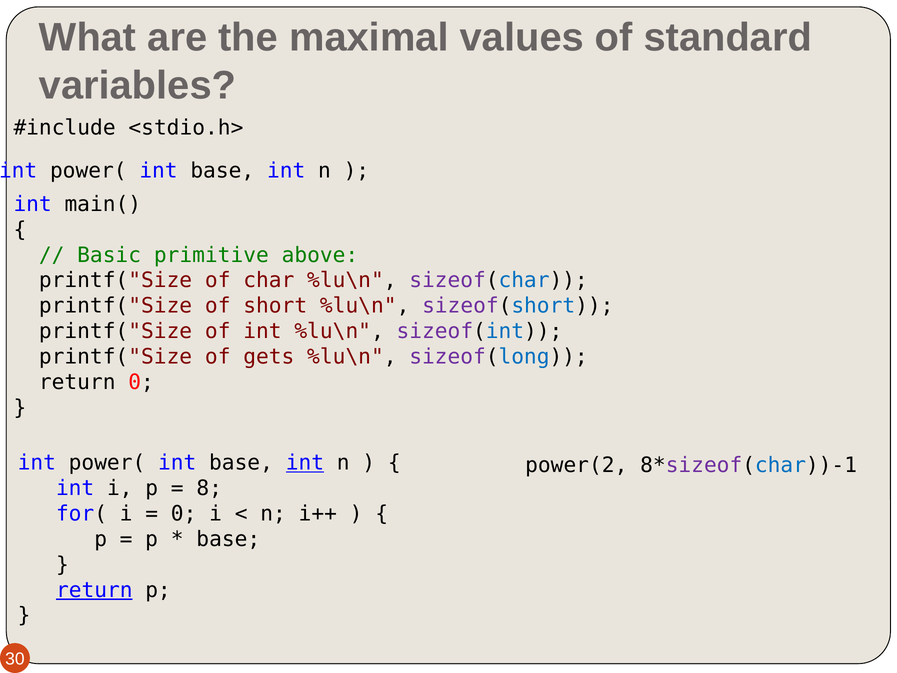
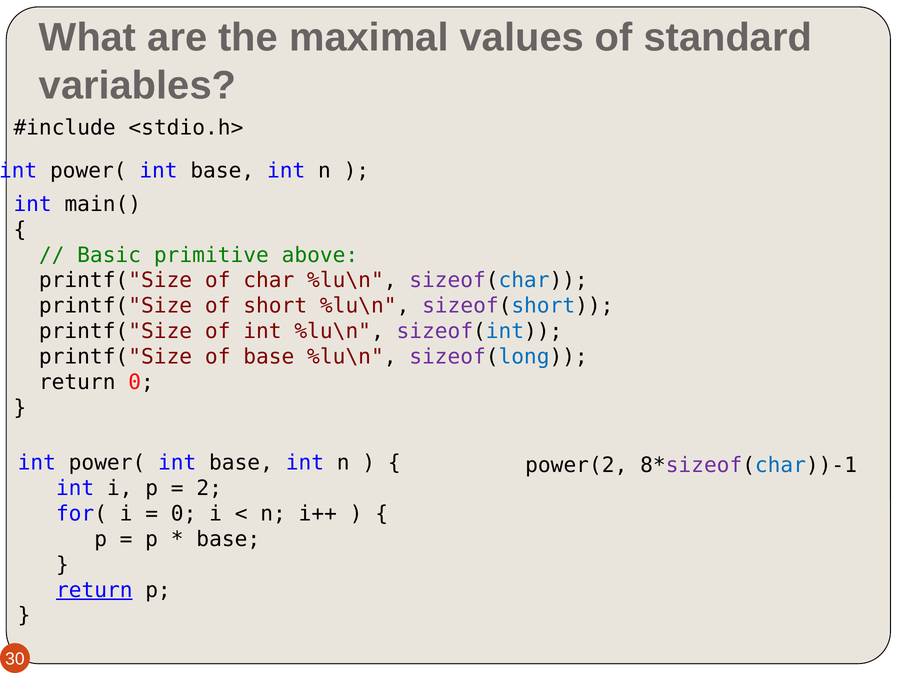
of gets: gets -> base (269, 357)
int underline: present -> none (305, 463)
8: 8 -> 2 (209, 488)
